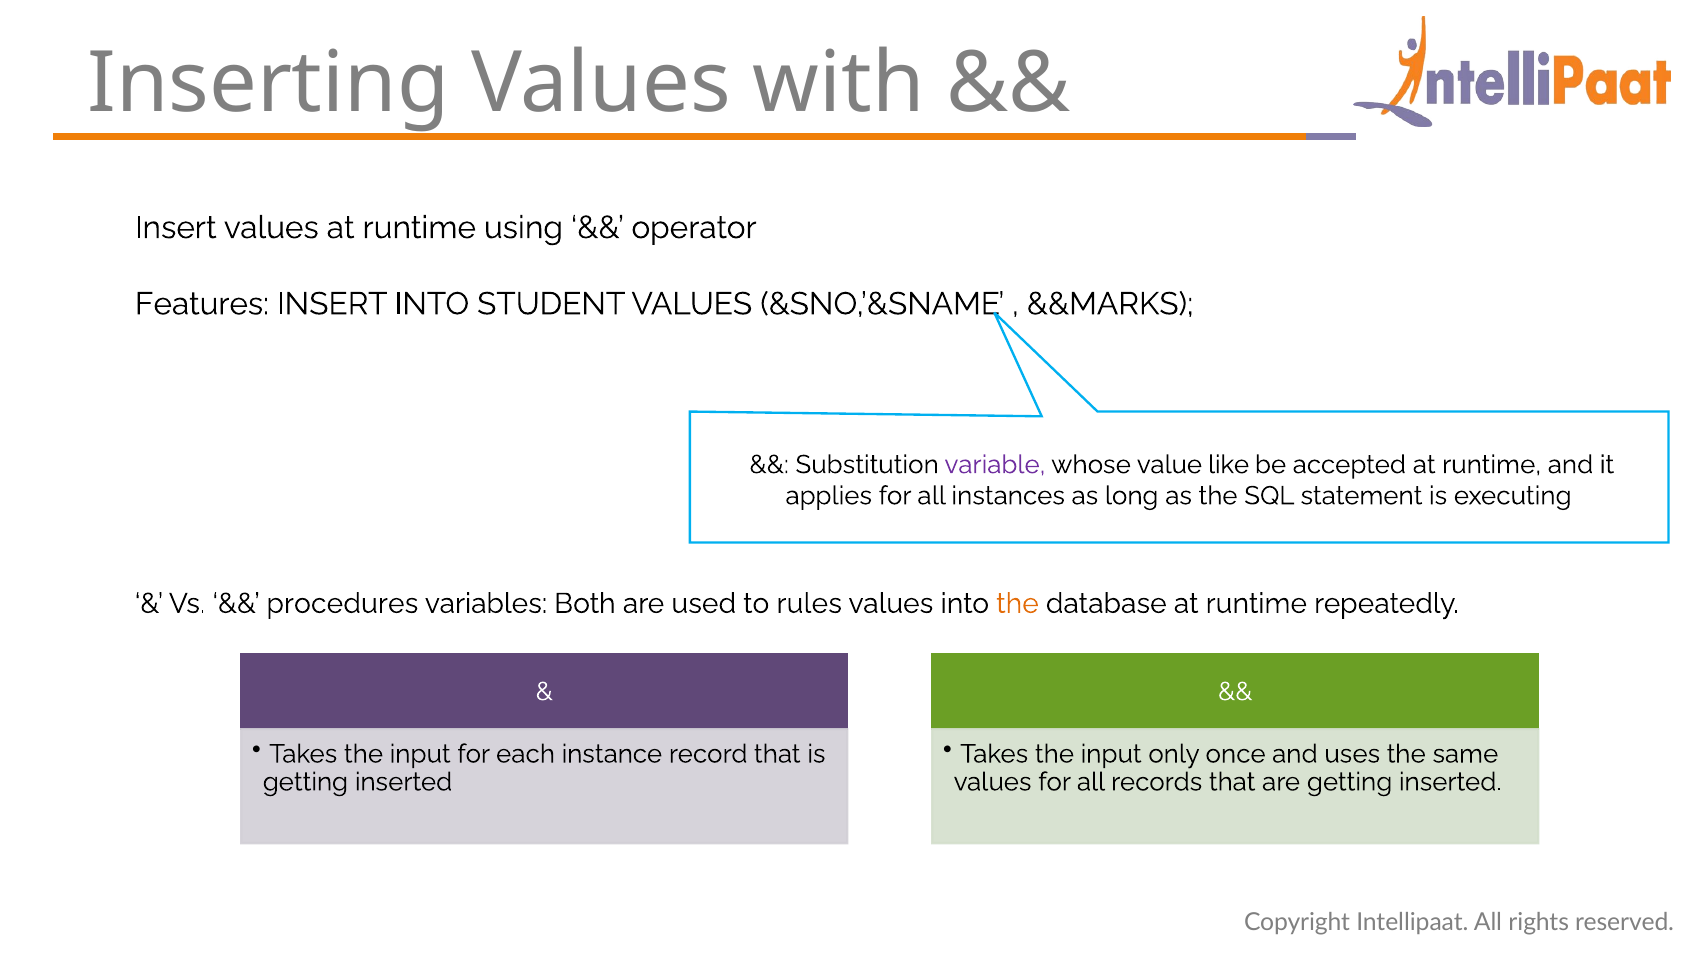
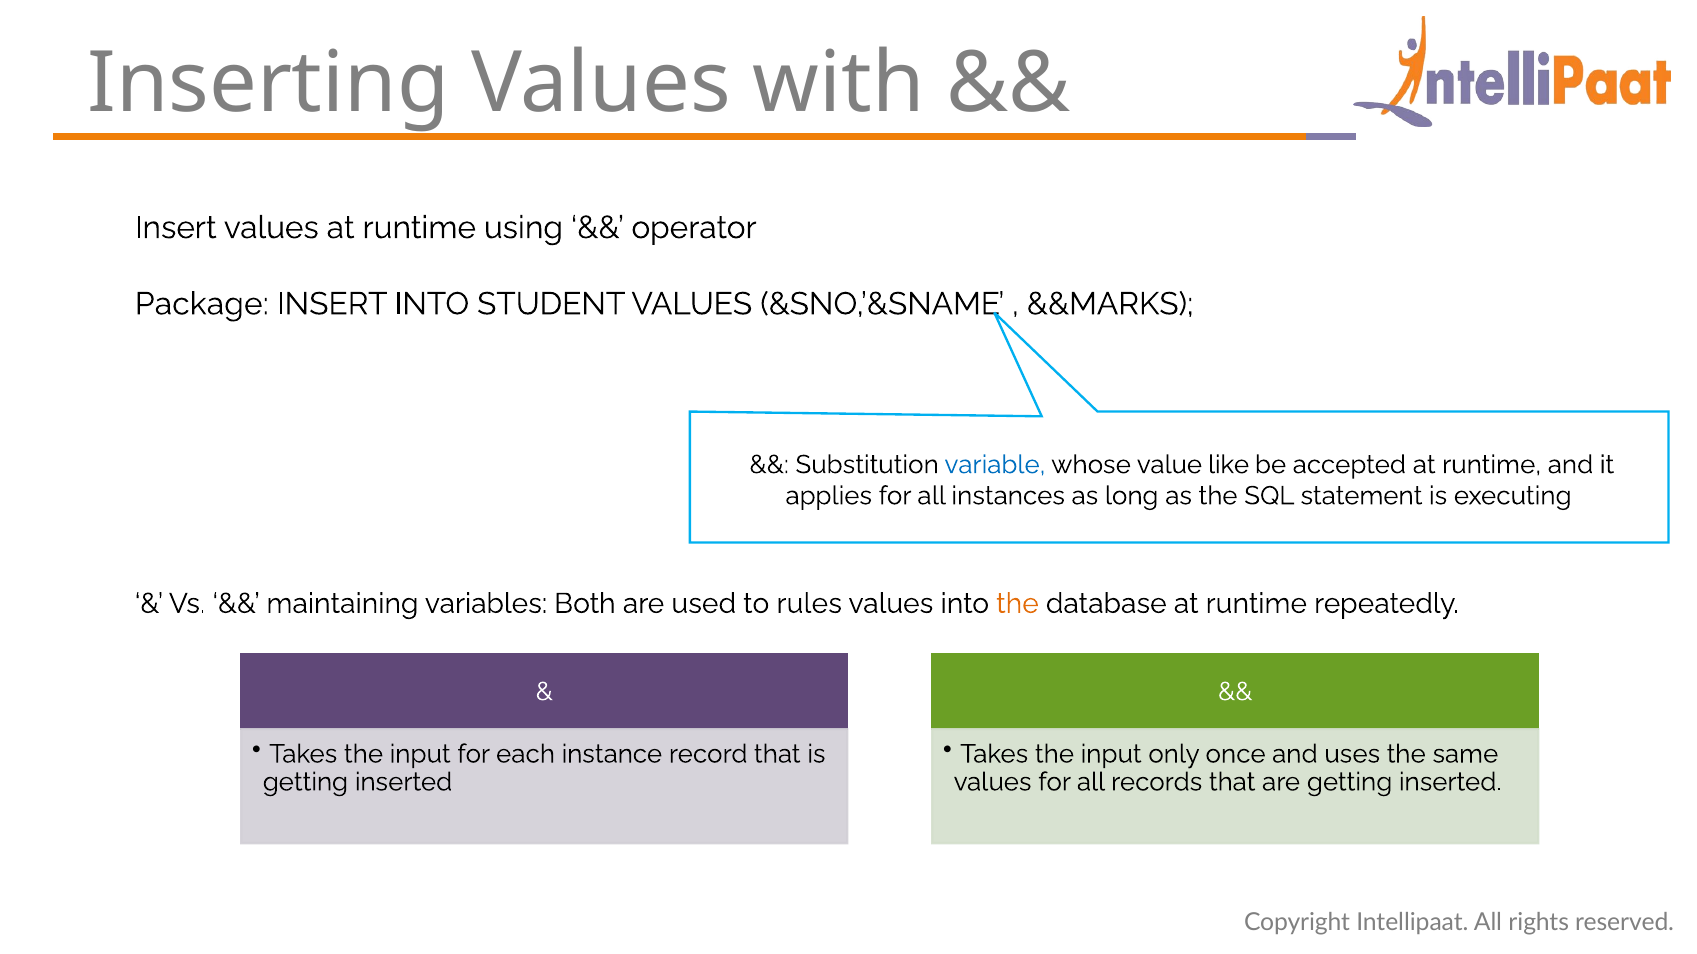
Features: Features -> Package (202, 304)
variable colour: purple -> blue (995, 465)
procedures: procedures -> maintaining (342, 604)
